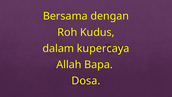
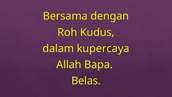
Dosa: Dosa -> Belas (86, 81)
